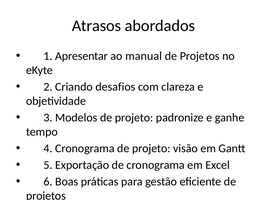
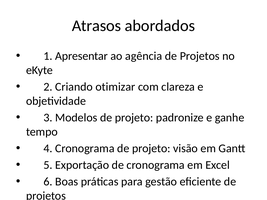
manual: manual -> agência (144, 56)
desafios: desafios -> otimizar (115, 87)
